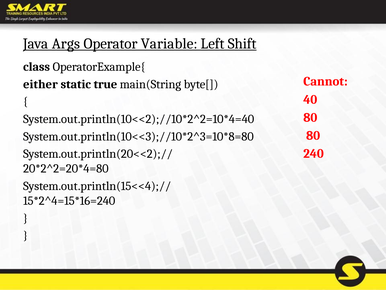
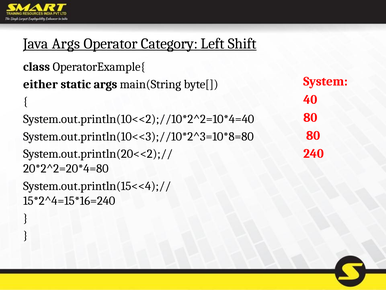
Variable: Variable -> Category (169, 43)
Cannot: Cannot -> System (325, 81)
static true: true -> args (105, 84)
